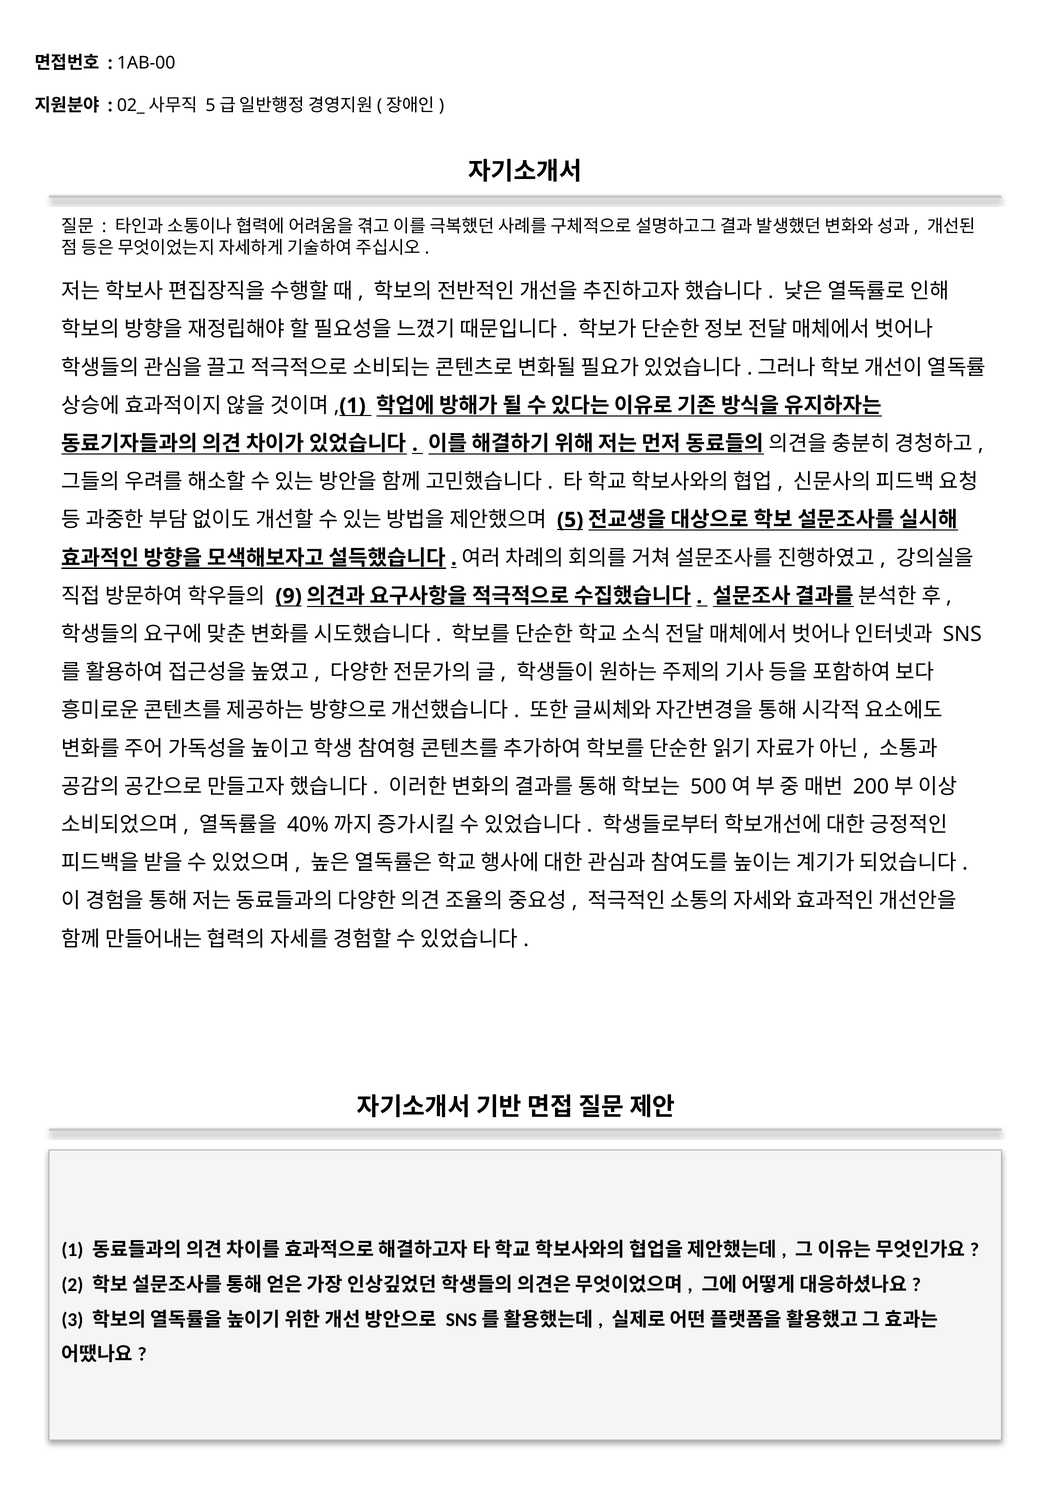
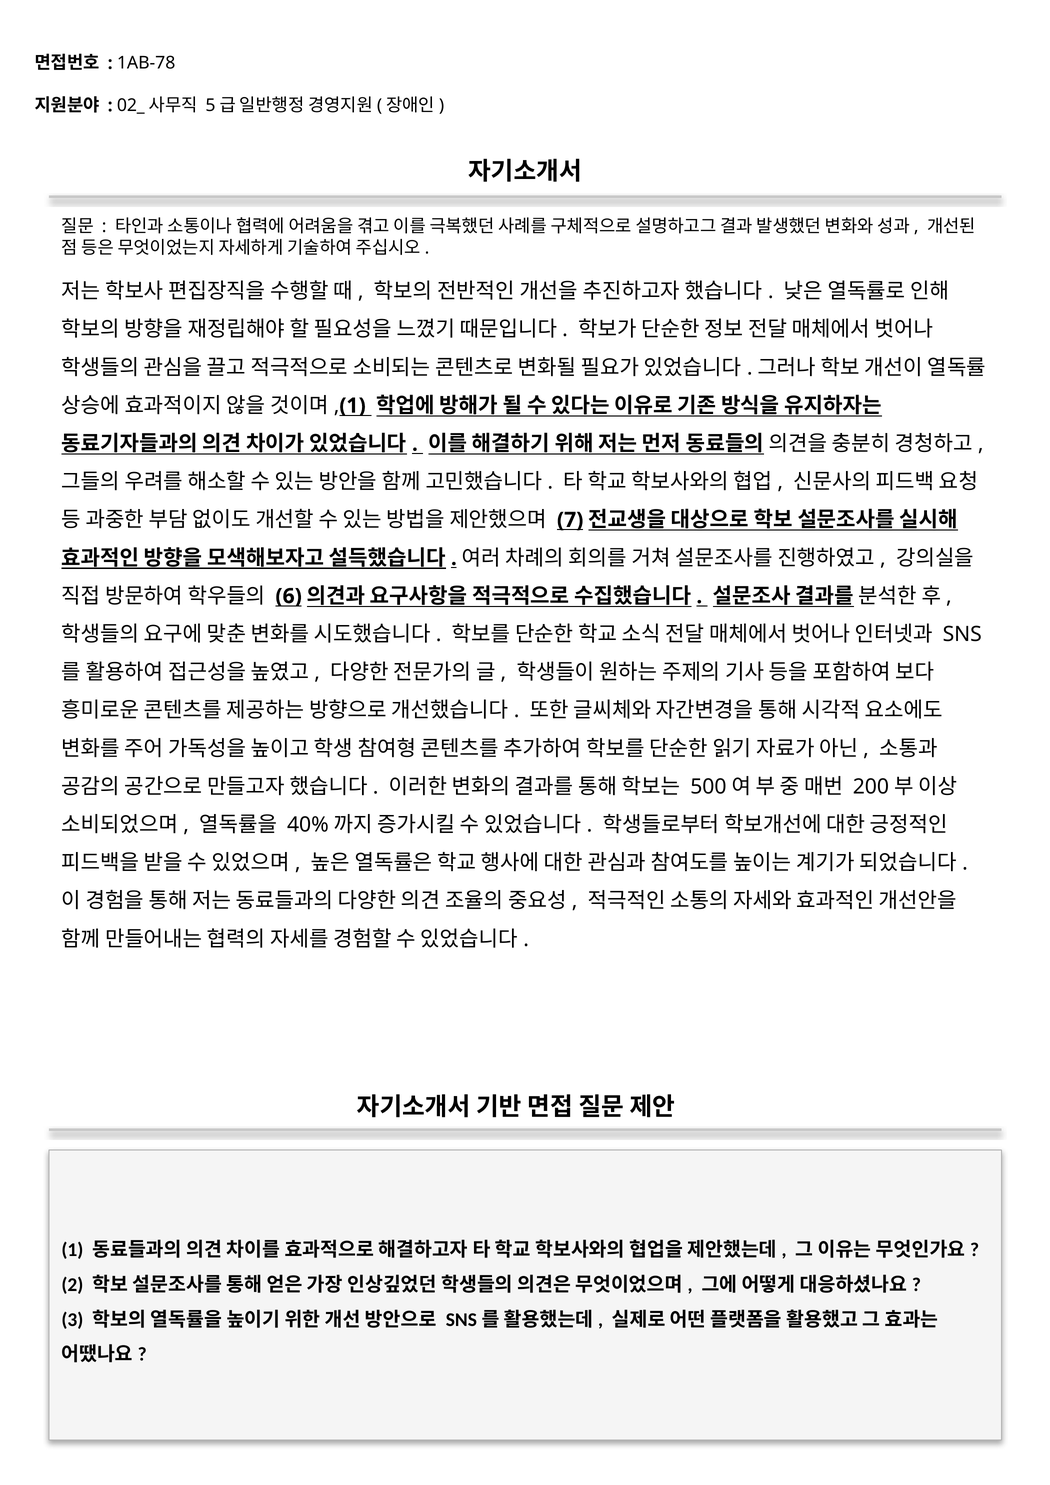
1AB-00: 1AB-00 -> 1AB-78 (146, 63)
5: 5 -> 7 (570, 520)
9: 9 -> 6 (289, 596)
